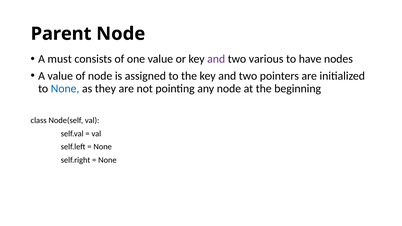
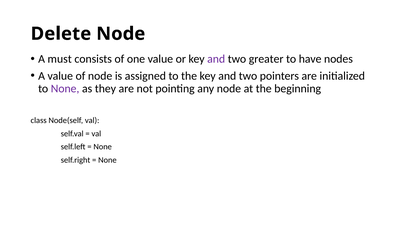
Parent: Parent -> Delete (61, 34)
various: various -> greater (266, 59)
None colour: blue -> purple (65, 89)
